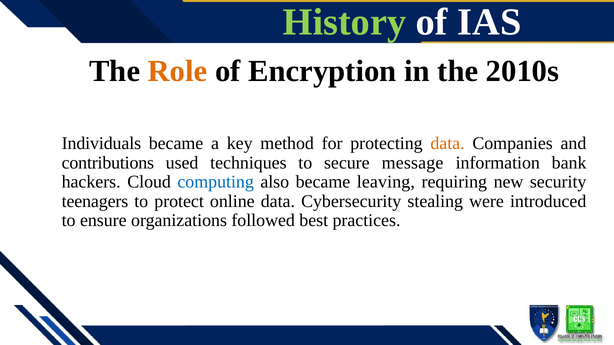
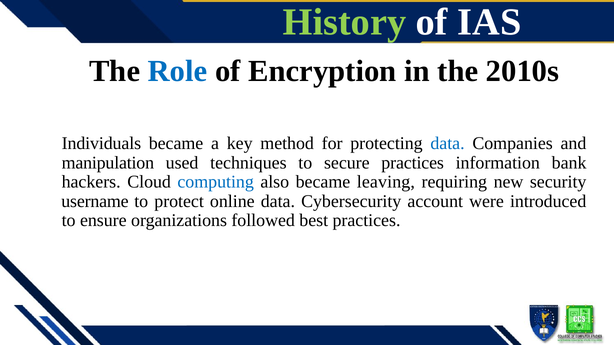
Role colour: orange -> blue (178, 71)
data colour: orange -> blue (448, 143)
contributions: contributions -> manipulation (108, 163)
secure message: message -> practices (413, 163)
teenagers: teenagers -> username (95, 201)
stealing: stealing -> account (435, 201)
